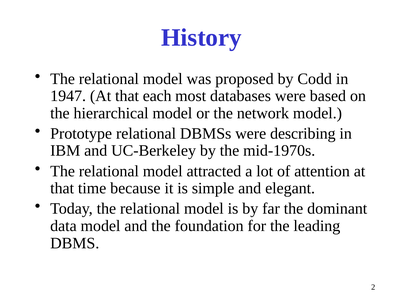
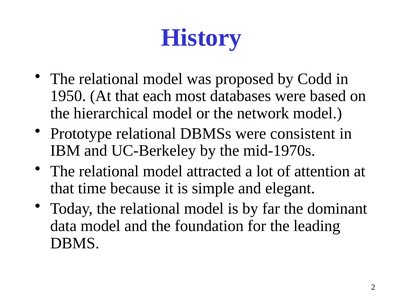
1947: 1947 -> 1950 (68, 96)
describing: describing -> consistent (303, 134)
